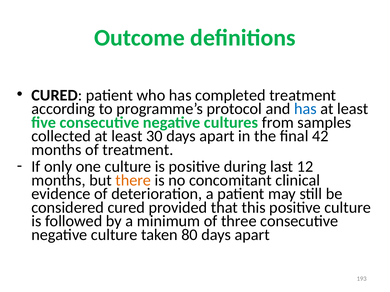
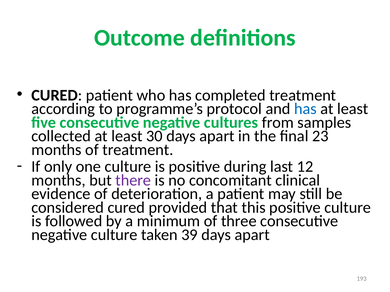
42: 42 -> 23 (320, 136)
there colour: orange -> purple (133, 181)
80: 80 -> 39 (189, 235)
